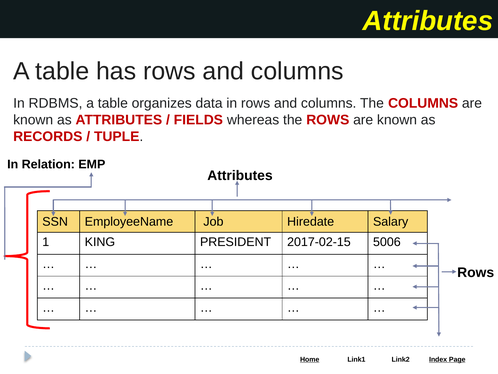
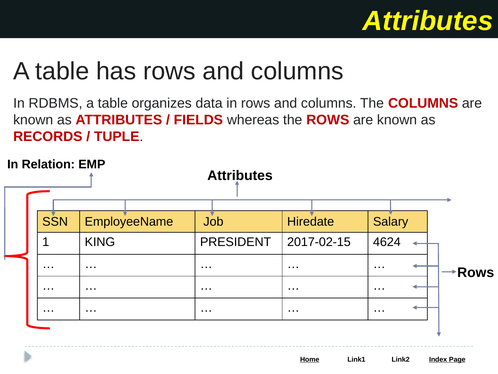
5006: 5006 -> 4624 (387, 242)
